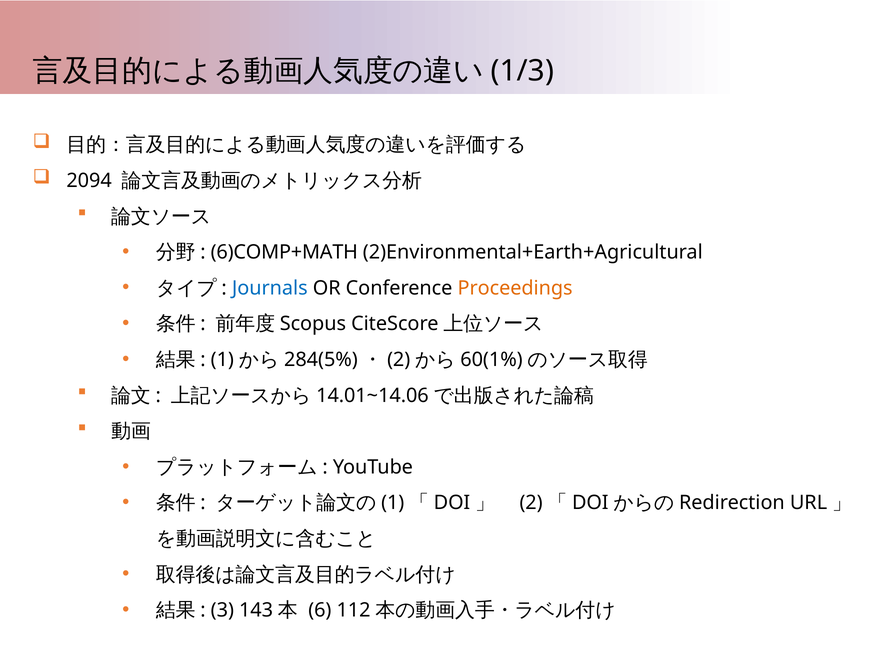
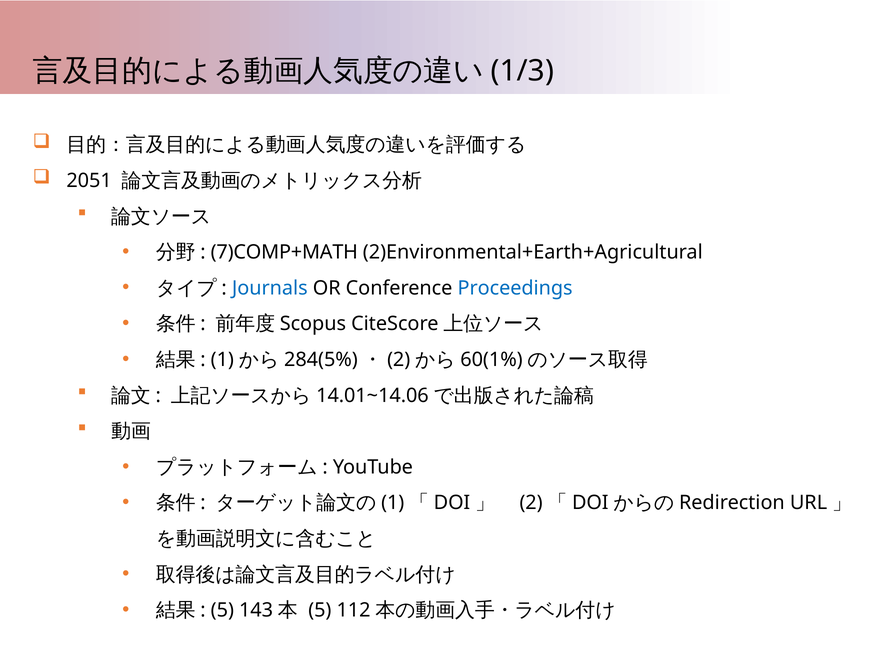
2094: 2094 -> 2051 (89, 180)
6)COMP+MATH: 6)COMP+MATH -> 7)COMP+MATH (284, 252)
Proceedings colour: orange -> blue (515, 288)
3: 3 -> 5 (222, 610)
6: 6 -> 5 (320, 610)
